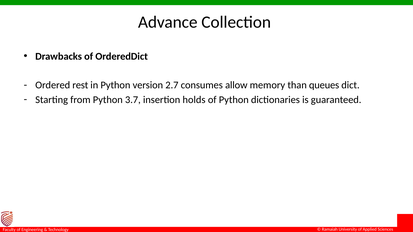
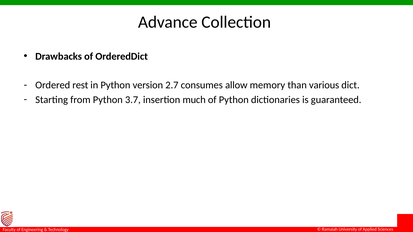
queues: queues -> various (324, 85)
holds: holds -> much (194, 100)
